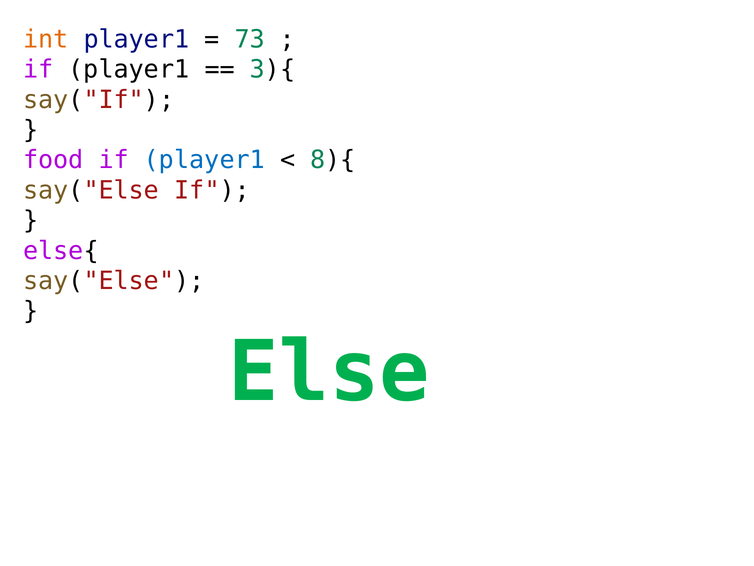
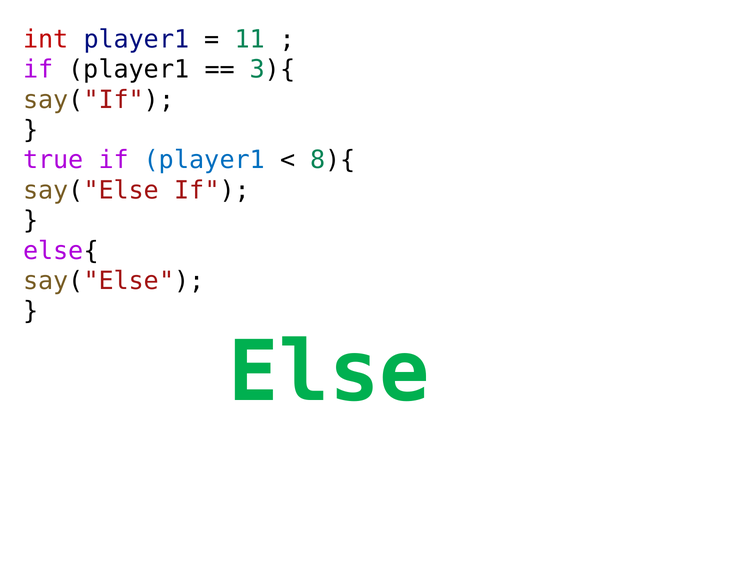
int colour: orange -> red (46, 39)
73: 73 -> 11 (250, 39)
food: food -> true (53, 160)
